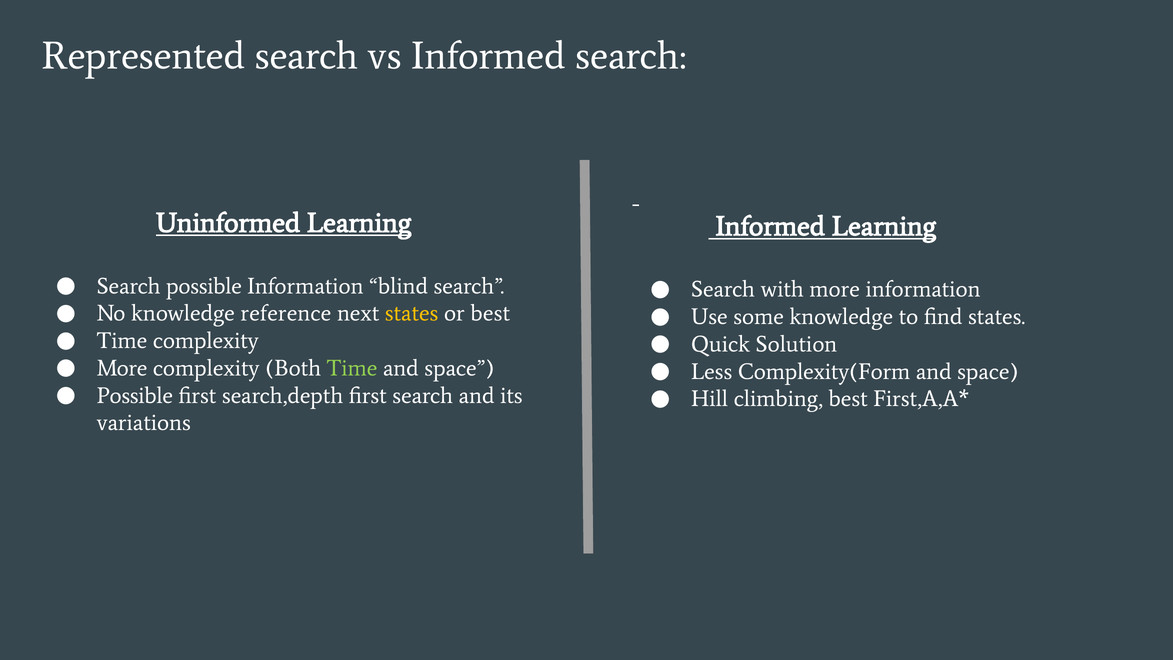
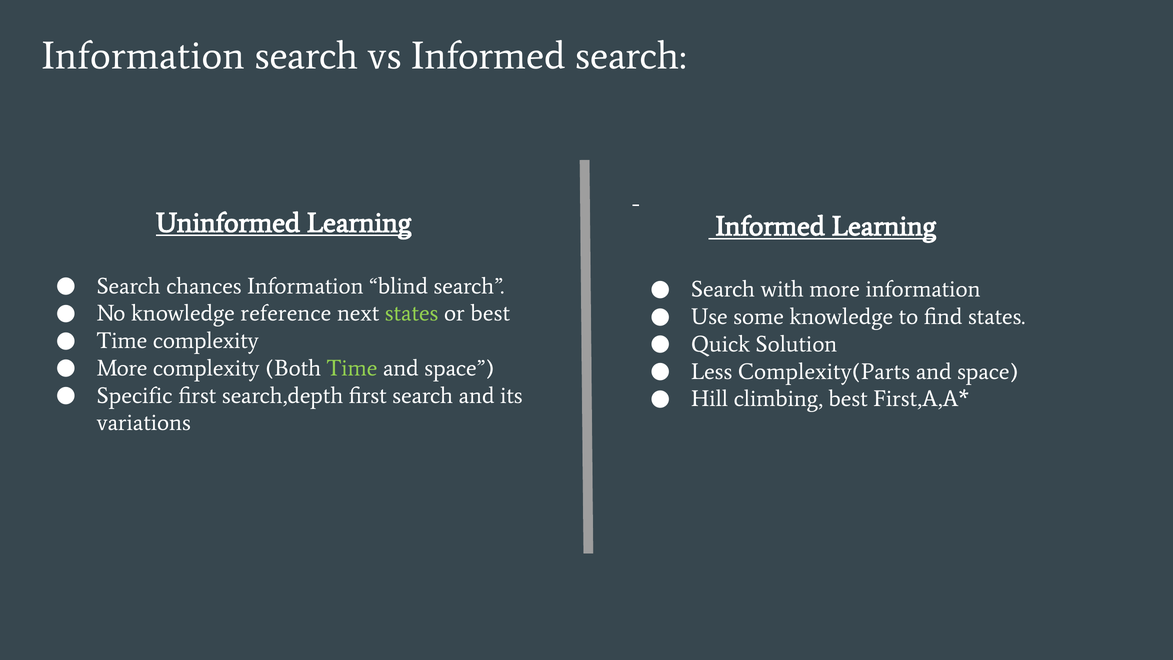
Represented: Represented -> Information (143, 56)
Search possible: possible -> chances (204, 286)
states colour: yellow -> light green (412, 313)
Complexity(Form: Complexity(Form -> Complexity(Parts (824, 371)
Possible: Possible -> Specific (135, 395)
